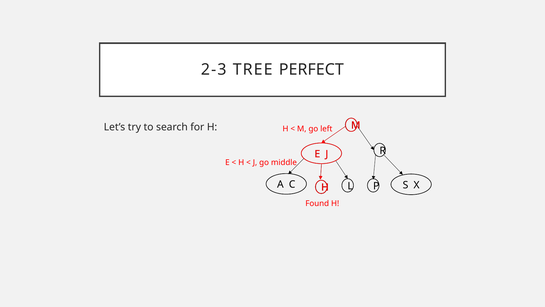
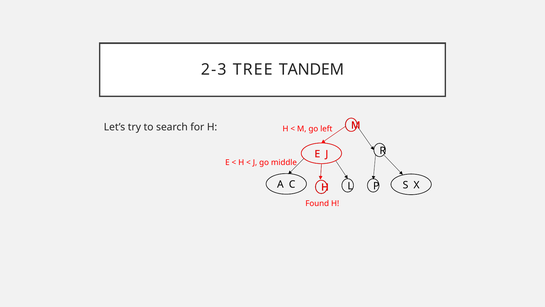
PERFECT: PERFECT -> TANDEM (311, 70)
